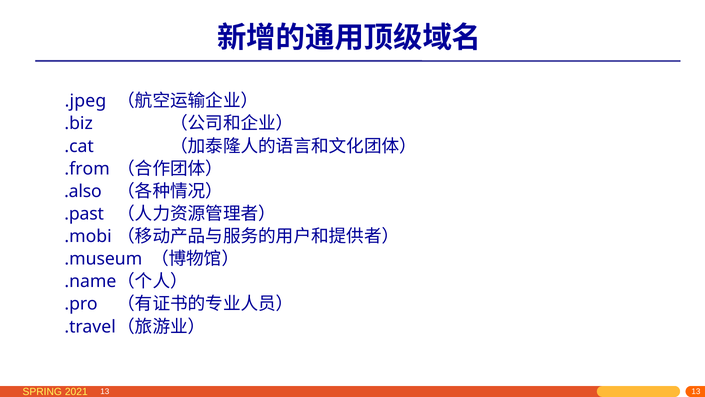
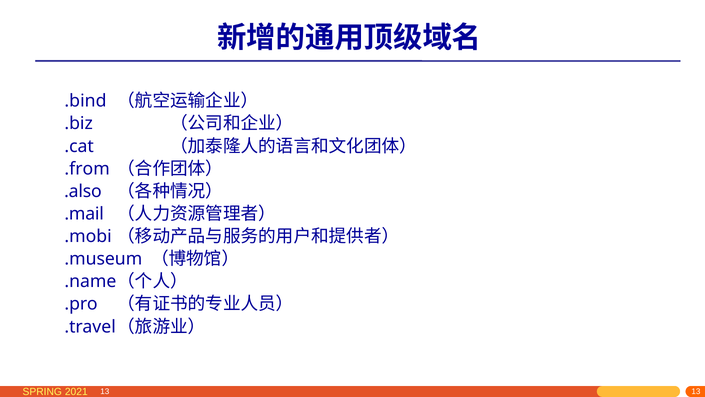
.jpeg: .jpeg -> .bind (86, 101)
.past: .past -> .mail (84, 214)
